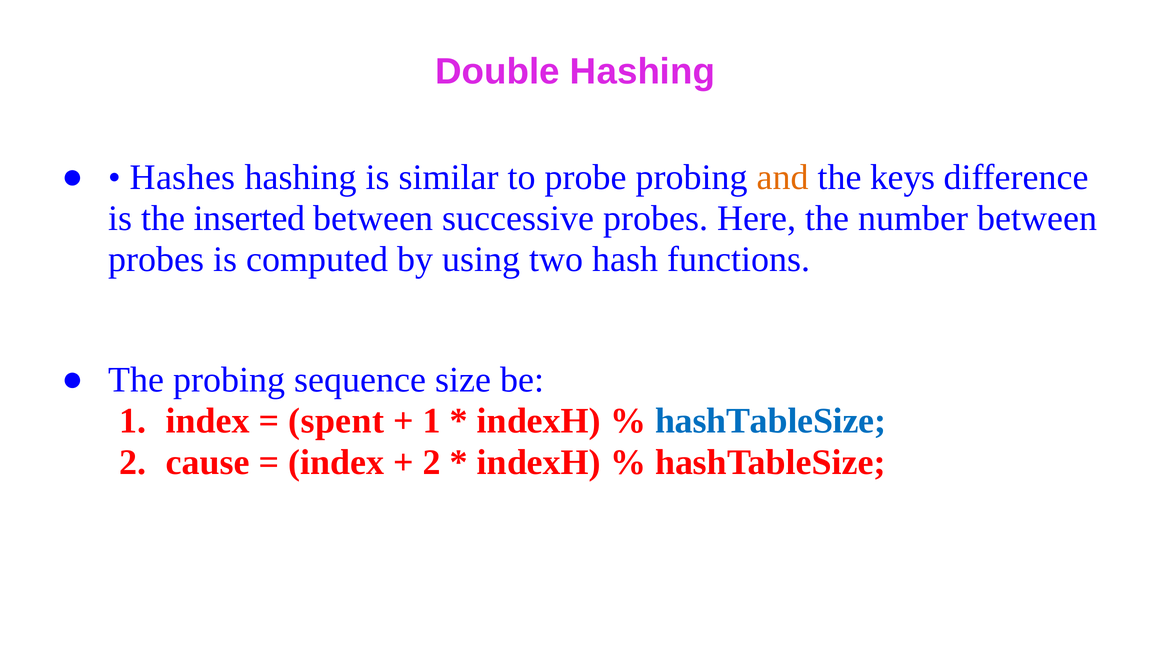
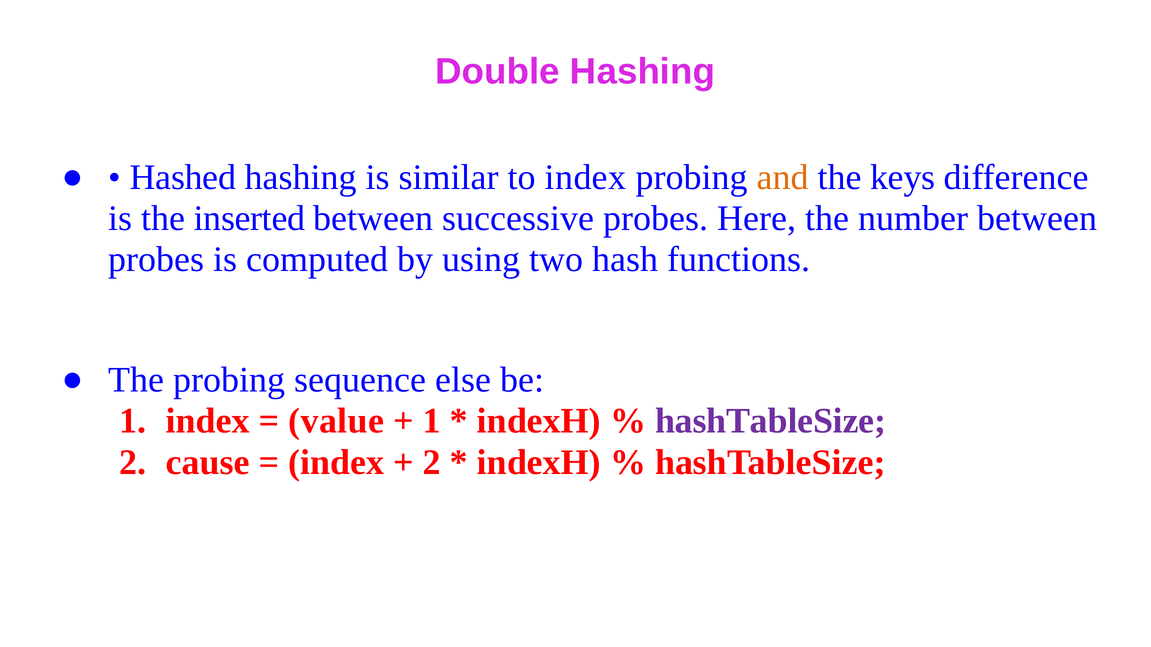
Hashes: Hashes -> Hashed (183, 178)
to probe: probe -> index (586, 178)
size: size -> else (463, 380)
spent: spent -> value (336, 421)
hashTableSize colour: blue -> purple (771, 421)
